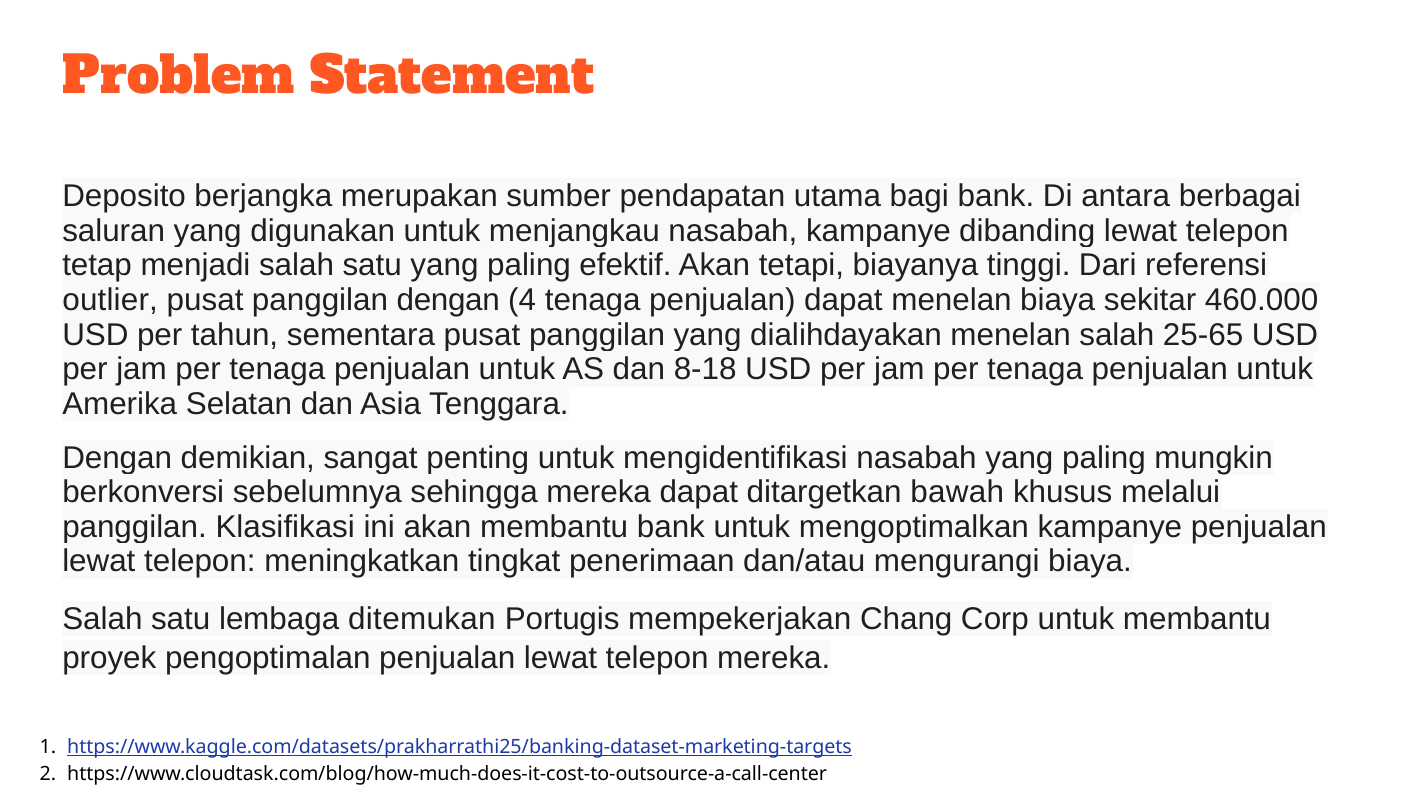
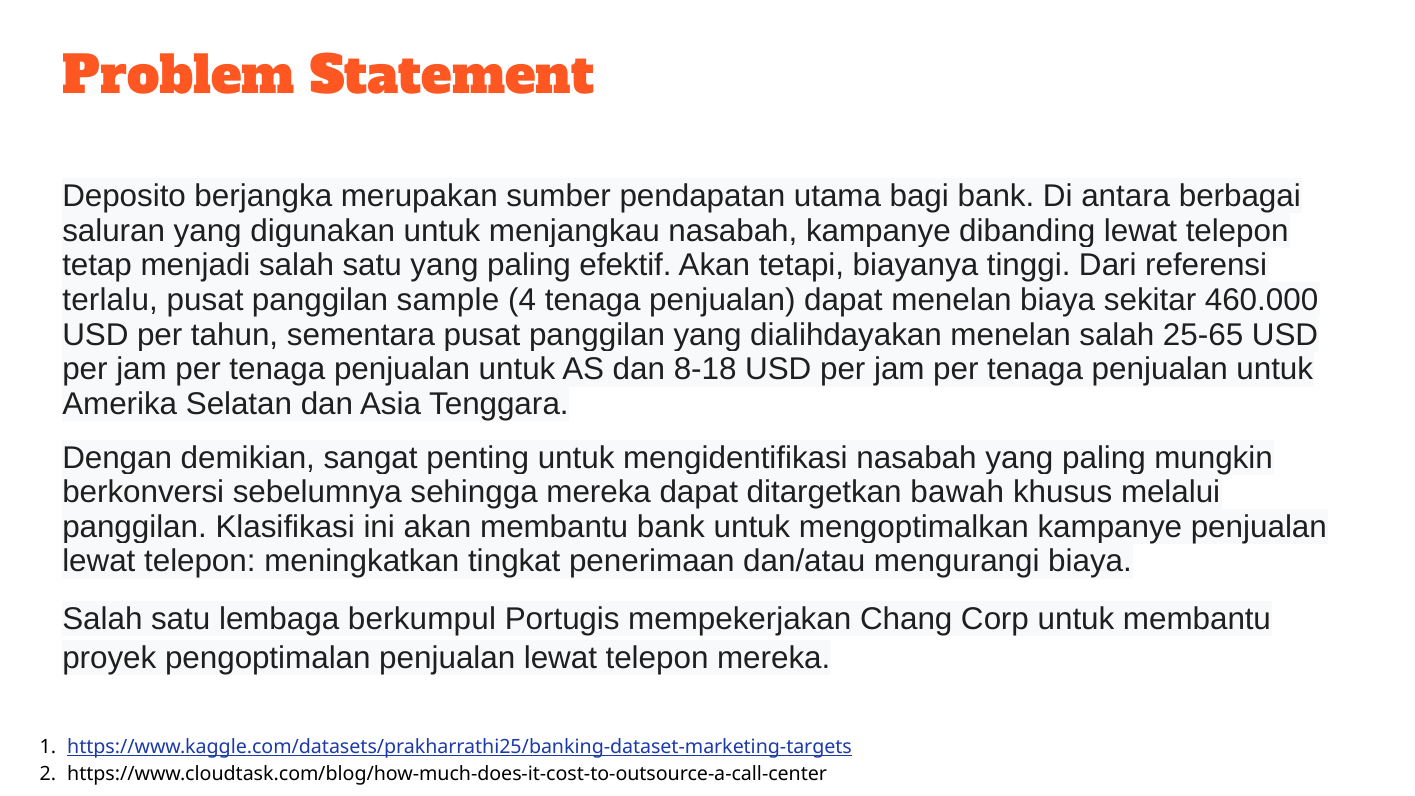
outlier: outlier -> terlalu (110, 300)
panggilan dengan: dengan -> sample (448, 300)
ditemukan: ditemukan -> berkumpul (422, 619)
